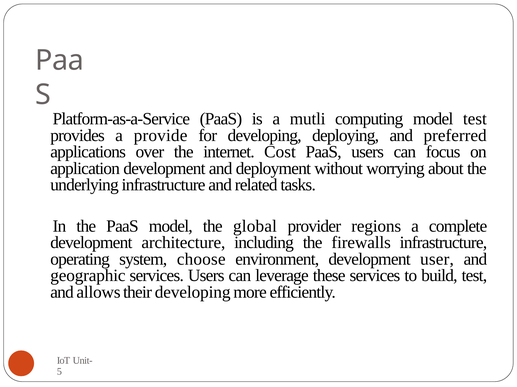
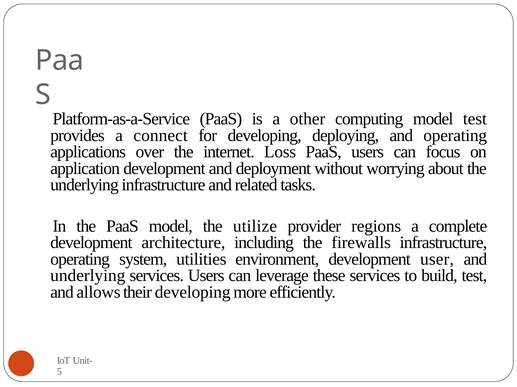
mutli: mutli -> other (308, 119)
provide: provide -> connect (161, 136)
and preferred: preferred -> operating (455, 136)
Cost: Cost -> Loss (280, 152)
global: global -> utilize (255, 226)
choose: choose -> utilities (201, 260)
geographic: geographic -> underlying (88, 276)
